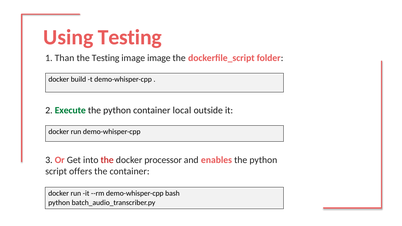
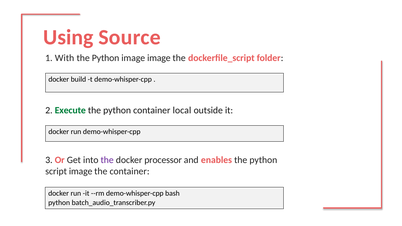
Testing: Testing -> Source (130, 37)
Than: Than -> With (65, 58)
Testing: Testing -> Python (106, 58)
the colour: red -> purple (107, 160)
script offers: offers -> image (81, 172)
